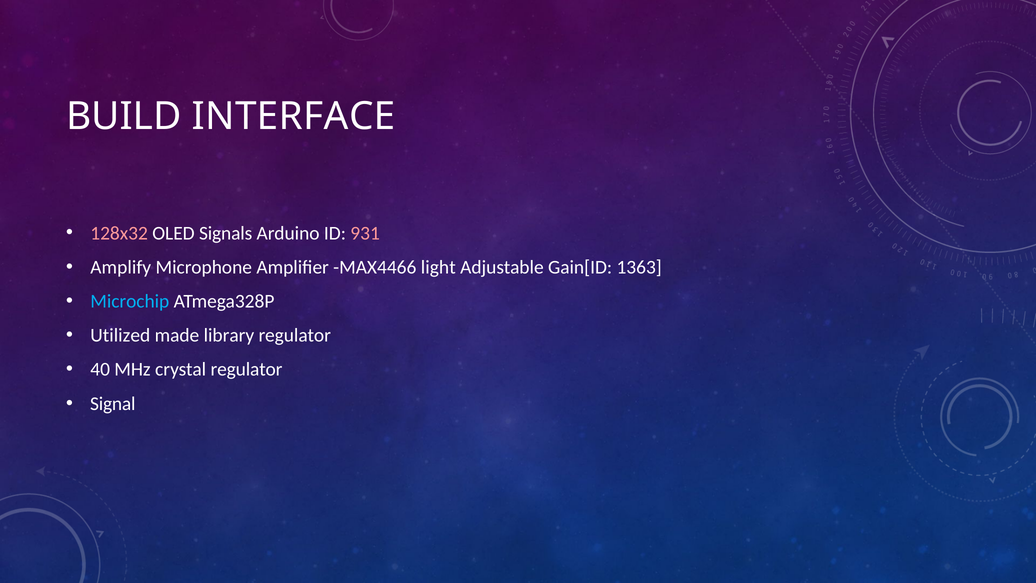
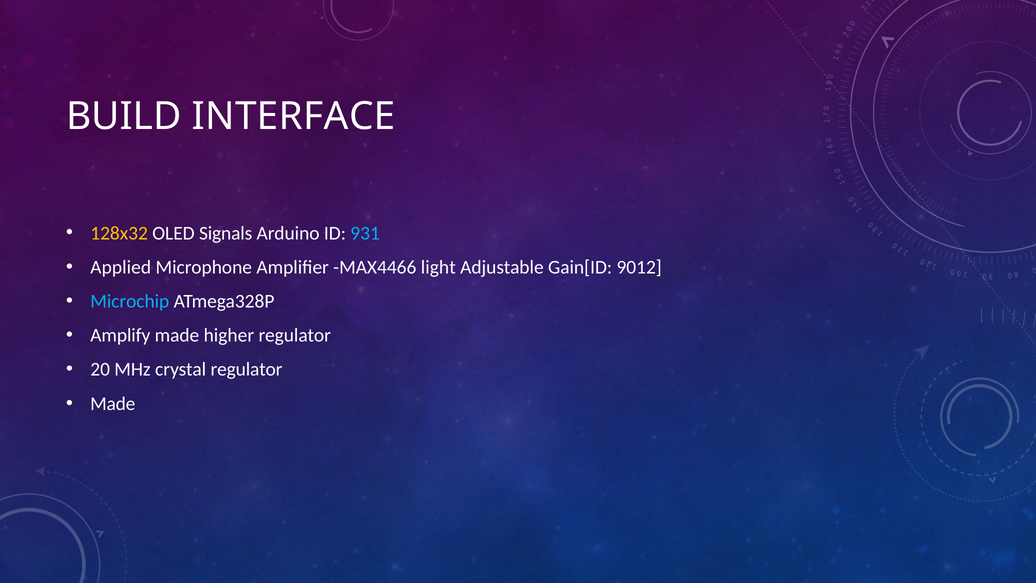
128x32 colour: pink -> yellow (119, 233)
931 colour: pink -> light blue (365, 233)
Amplify: Amplify -> Applied (121, 267)
1363: 1363 -> 9012 (639, 267)
Utilized: Utilized -> Amplify (120, 335)
library: library -> higher (229, 335)
40: 40 -> 20 (100, 369)
Signal: Signal -> Made (113, 404)
